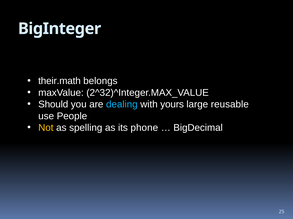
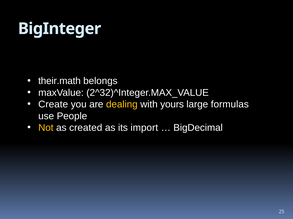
Should: Should -> Create (53, 105)
dealing colour: light blue -> yellow (122, 105)
reusable: reusable -> formulas (230, 105)
spelling: spelling -> created (86, 128)
phone: phone -> import (144, 128)
